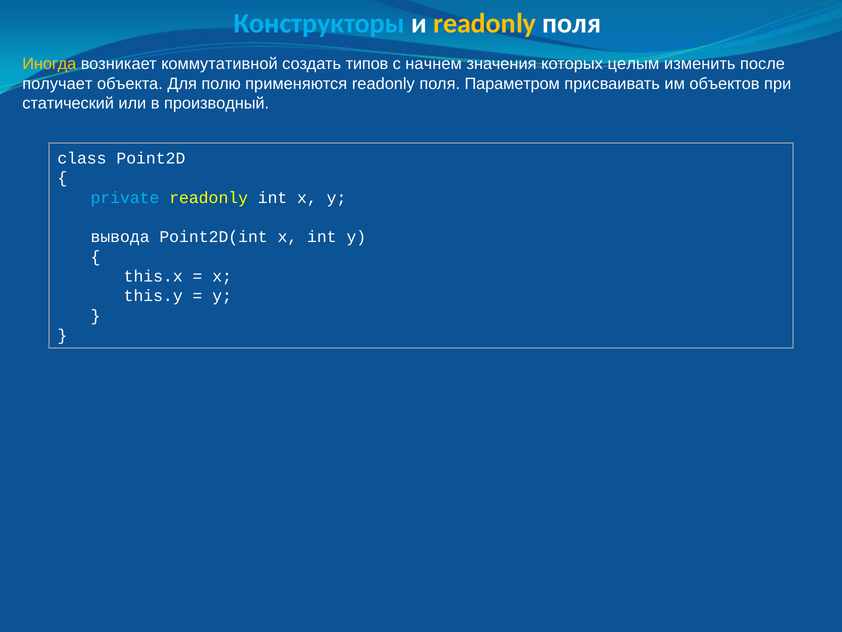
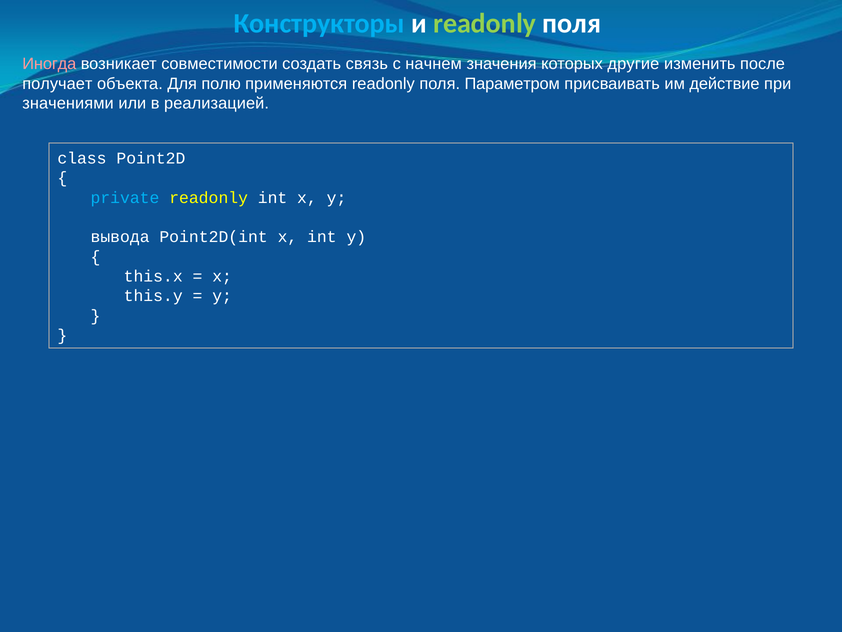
readonly colour: yellow -> light green (485, 23)
Иногда colour: yellow -> pink (49, 64)
коммутативной: коммутативной -> совместимости (219, 64)
типов: типов -> связь (367, 64)
целым: целым -> другие (633, 64)
объектов: объектов -> действие (724, 84)
статический: статический -> значениями (68, 103)
производный: производный -> реализацией (217, 103)
